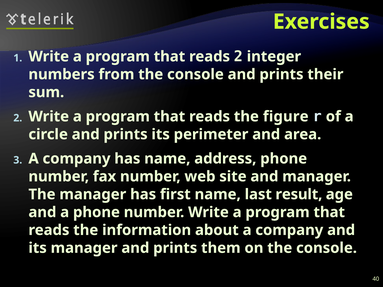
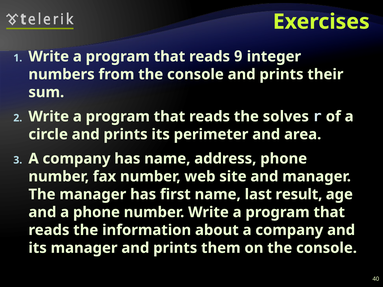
reads 2: 2 -> 9 (238, 57)
figure: figure -> solves (286, 117)
